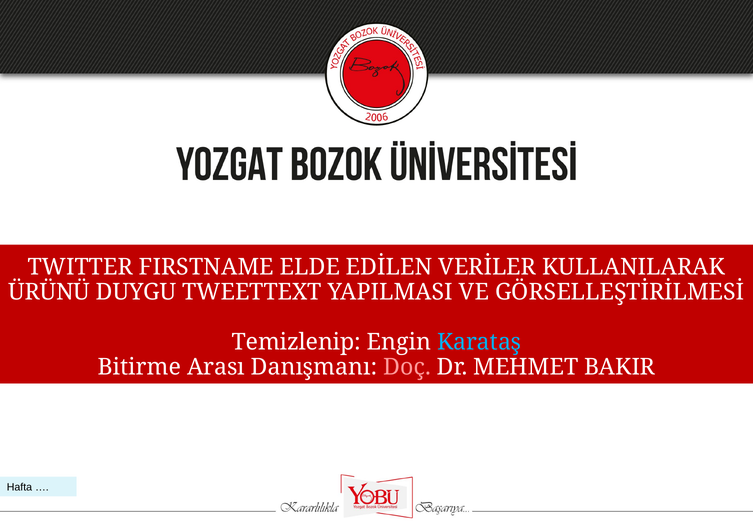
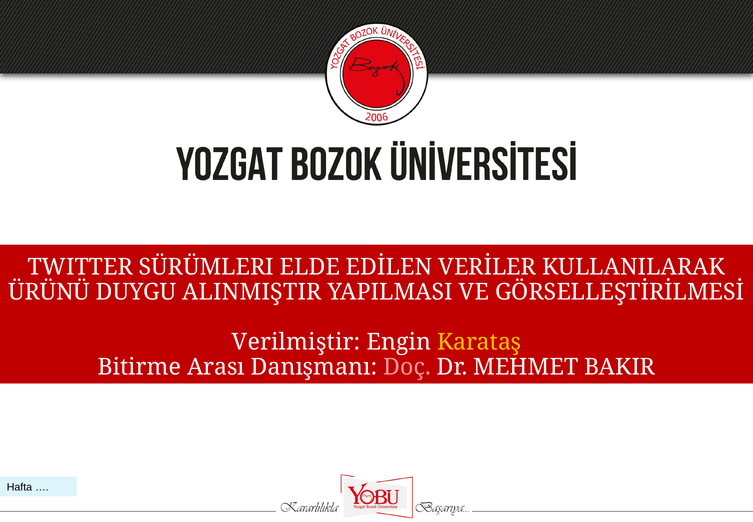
FIRSTNAME: FIRSTNAME -> SÜRÜMLERI (206, 267)
TWEETTEXT: TWEETTEXT -> ALINMIŞTIR (252, 292)
Temizlenip: Temizlenip -> Verilmiştir (296, 342)
Karataş colour: light blue -> yellow (479, 342)
